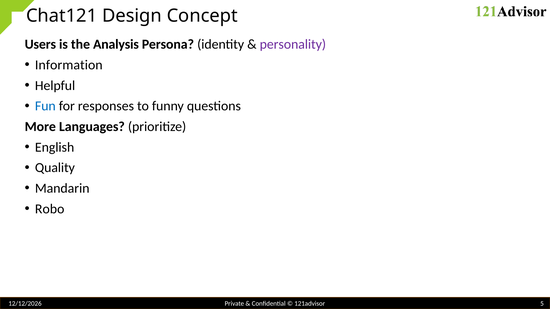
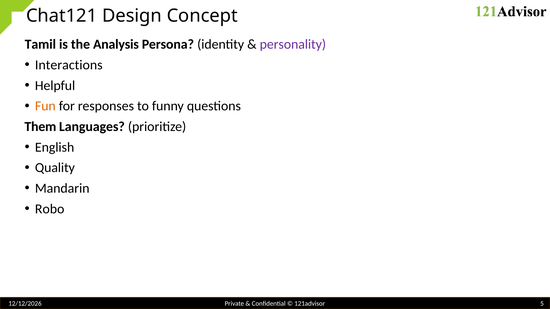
Users: Users -> Tamil (40, 44)
Information: Information -> Interactions (69, 65)
Fun colour: blue -> orange (45, 106)
More: More -> Them (40, 127)
